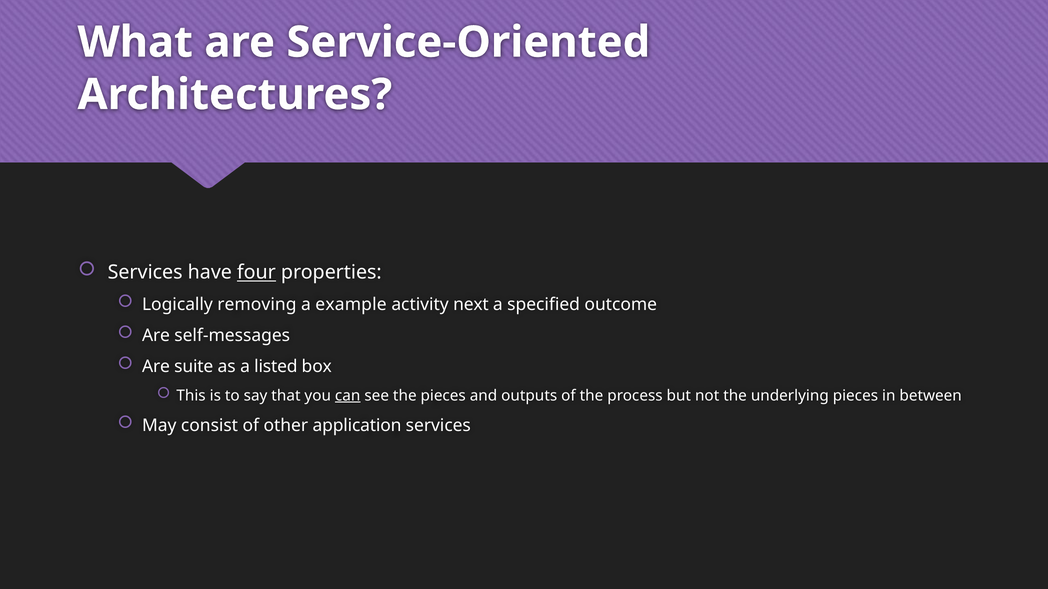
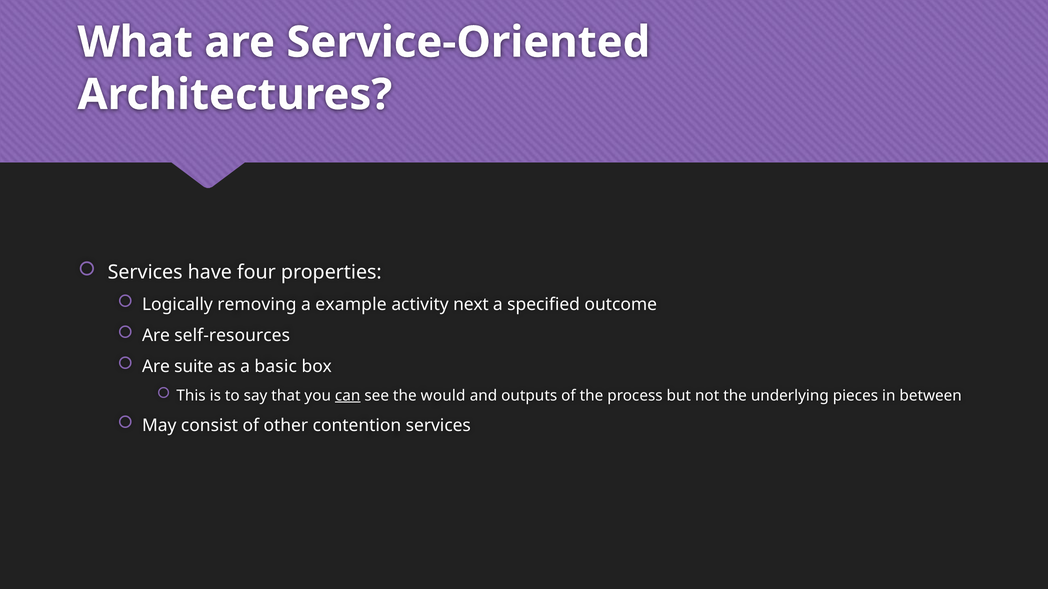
four underline: present -> none (256, 273)
self-messages: self-messages -> self-resources (232, 336)
listed: listed -> basic (276, 367)
the pieces: pieces -> would (443, 396)
application: application -> contention (357, 426)
